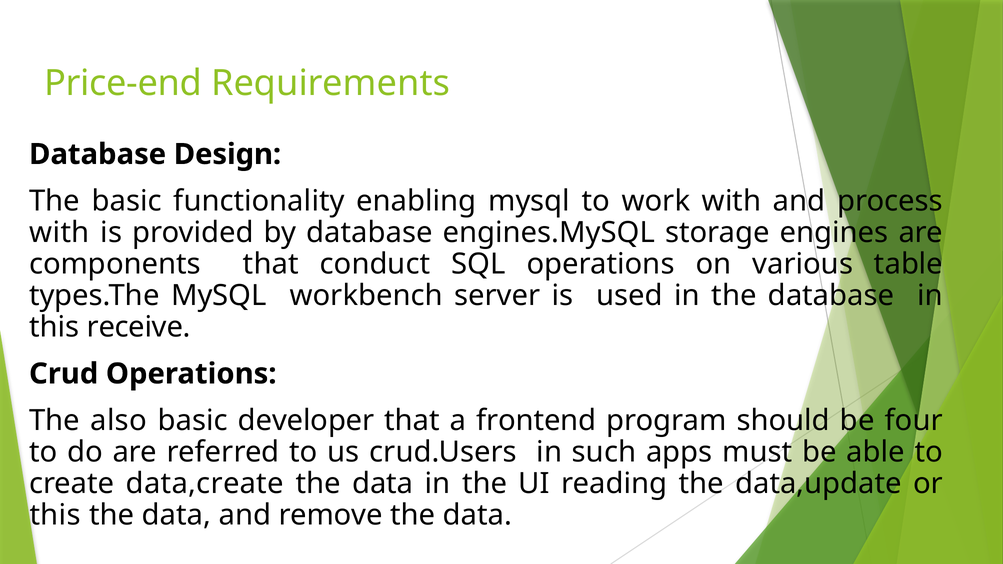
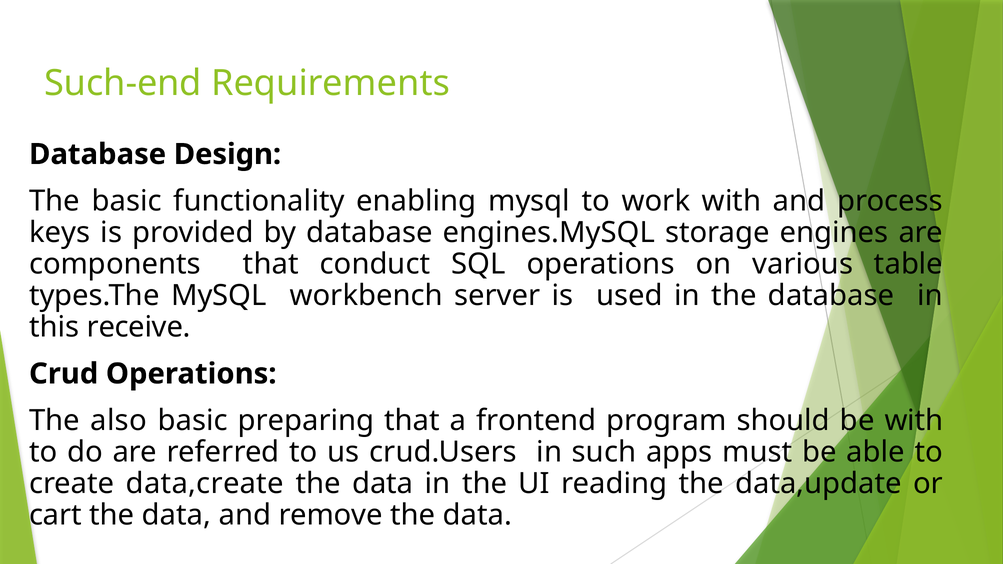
Price-end: Price-end -> Such-end (123, 83)
with: with -> keys (60, 233)
developer: developer -> preparing (306, 421)
be four: four -> with (914, 421)
this: this -> cart (55, 515)
